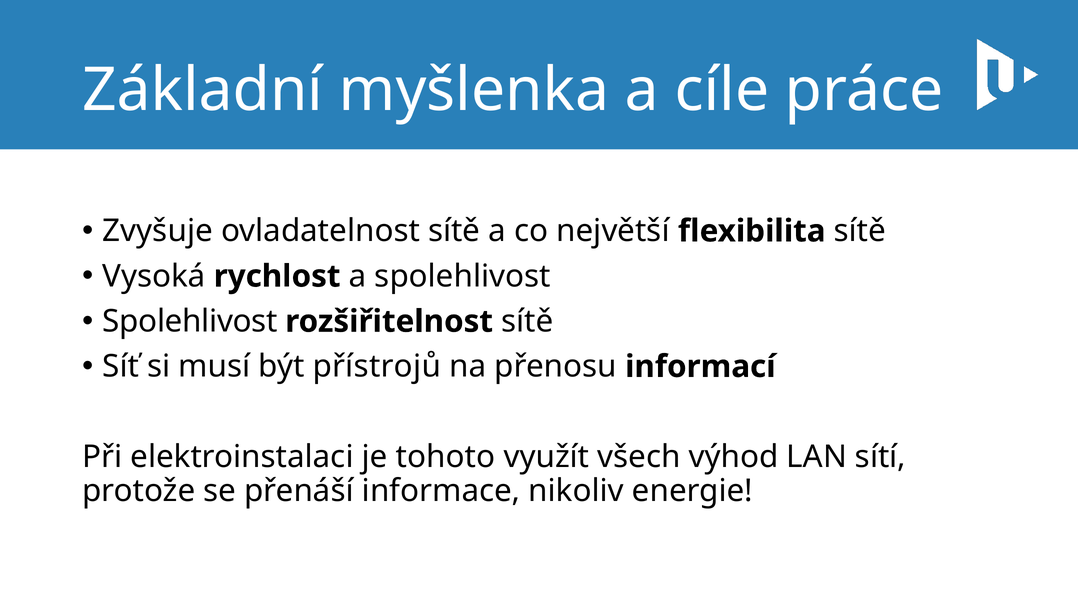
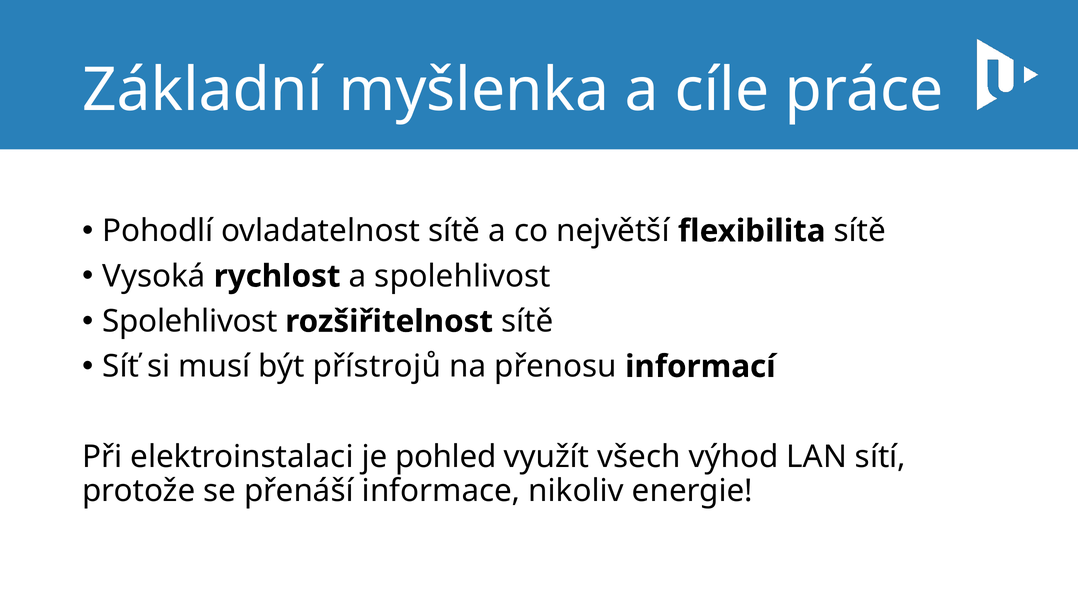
Zvyšuje: Zvyšuje -> Pohodlí (158, 231)
tohoto: tohoto -> pohled (446, 457)
